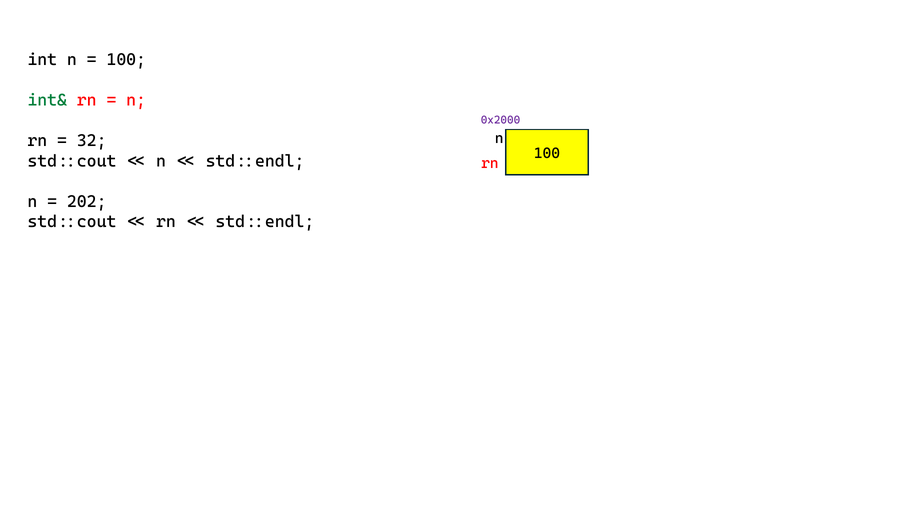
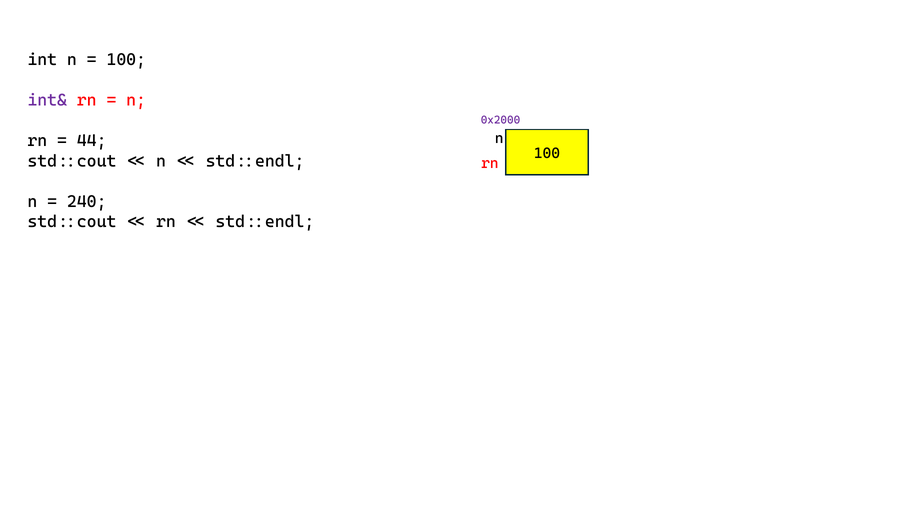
int& colour: green -> purple (47, 100)
32: 32 -> 44 (92, 141)
202: 202 -> 240 (87, 202)
